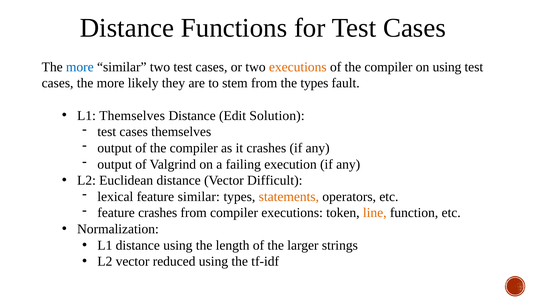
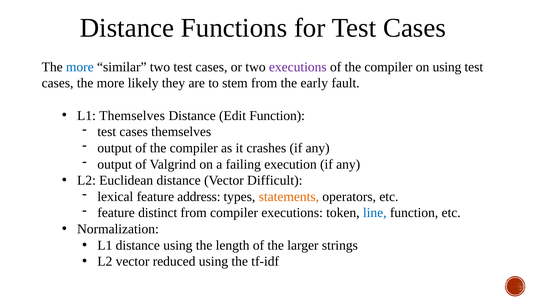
executions colour: orange -> purple (298, 67)
the types: types -> early (314, 83)
Edit Solution: Solution -> Function (277, 115)
feature similar: similar -> address (199, 196)
feature crashes: crashes -> distinct (158, 213)
line colour: orange -> blue (375, 213)
